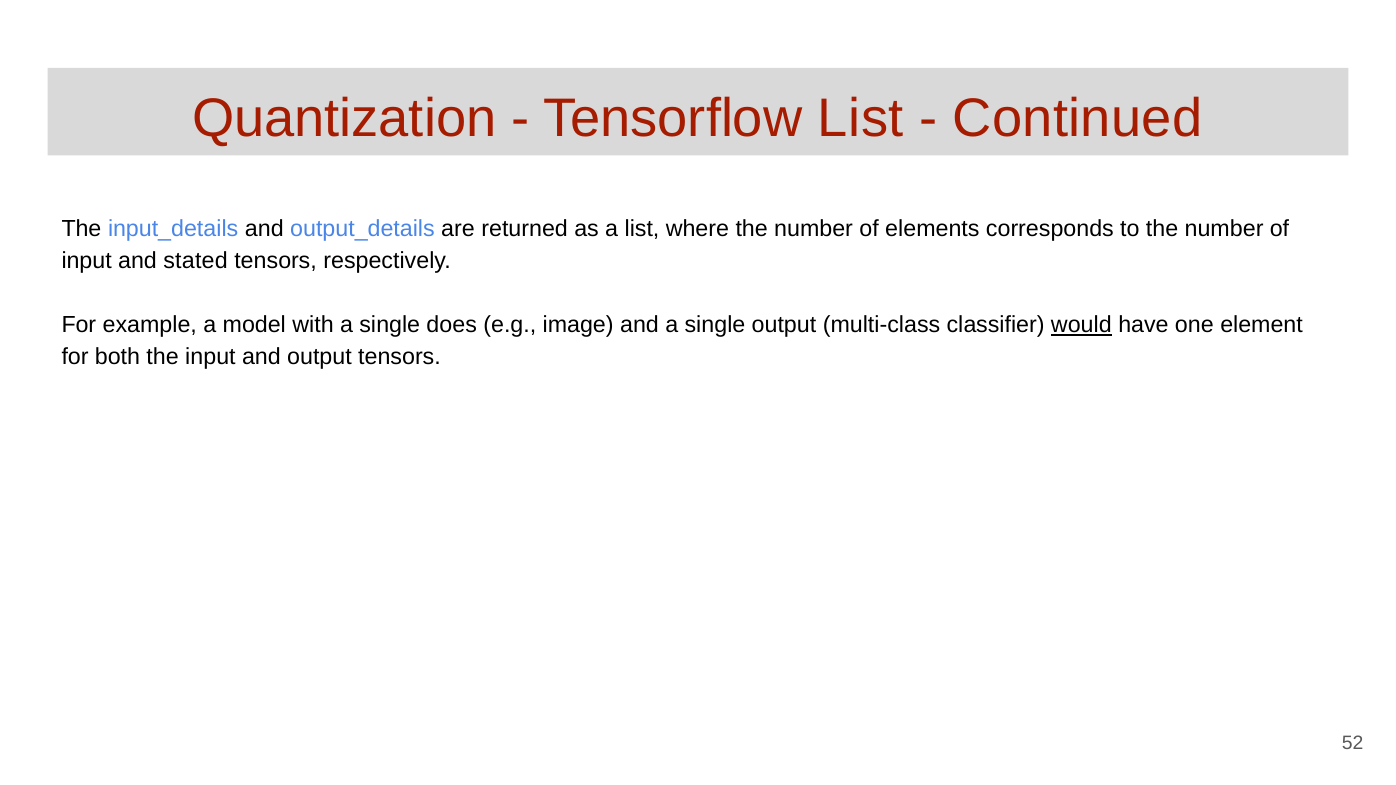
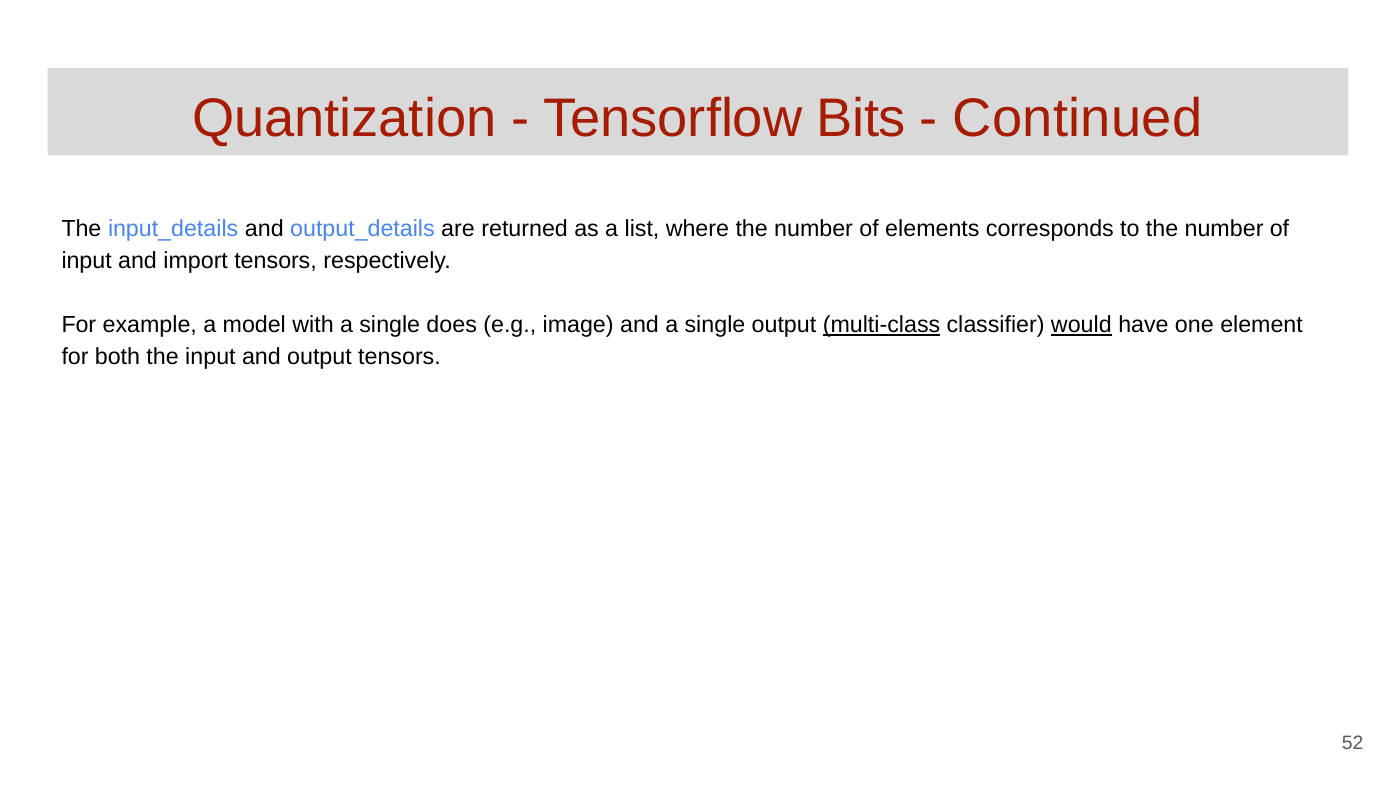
Tensorflow List: List -> Bits (861, 118)
stated: stated -> import (196, 261)
multi-class underline: none -> present (882, 325)
